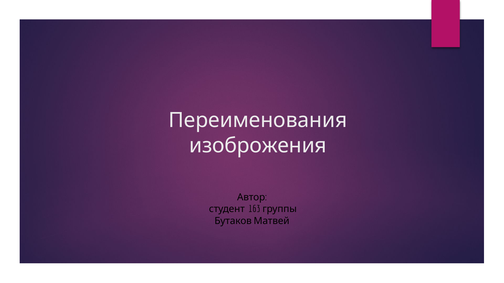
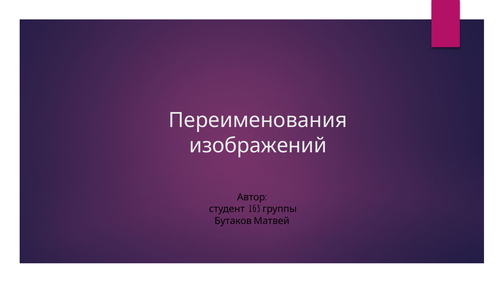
изоброжения: изоброжения -> изображений (258, 146)
